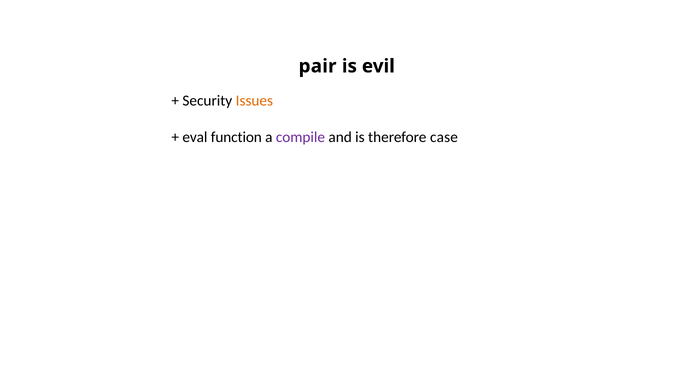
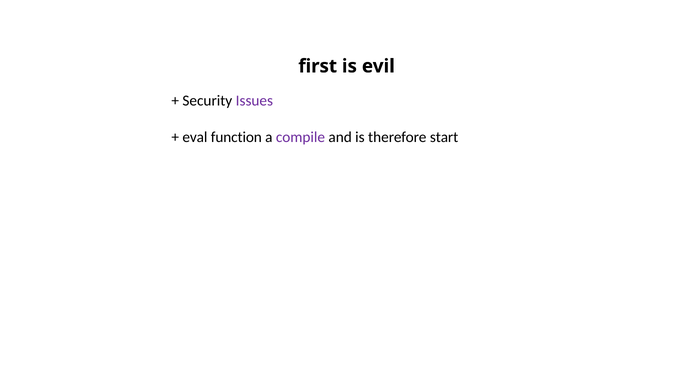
pair: pair -> first (318, 66)
Issues colour: orange -> purple (254, 101)
case: case -> start (444, 137)
